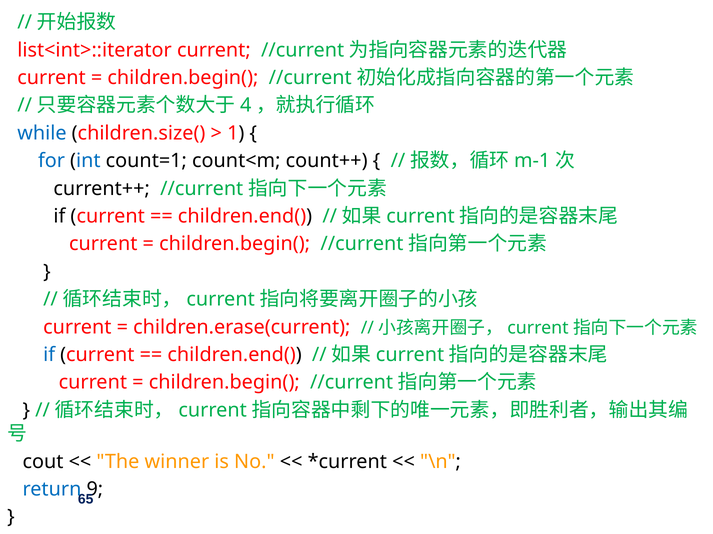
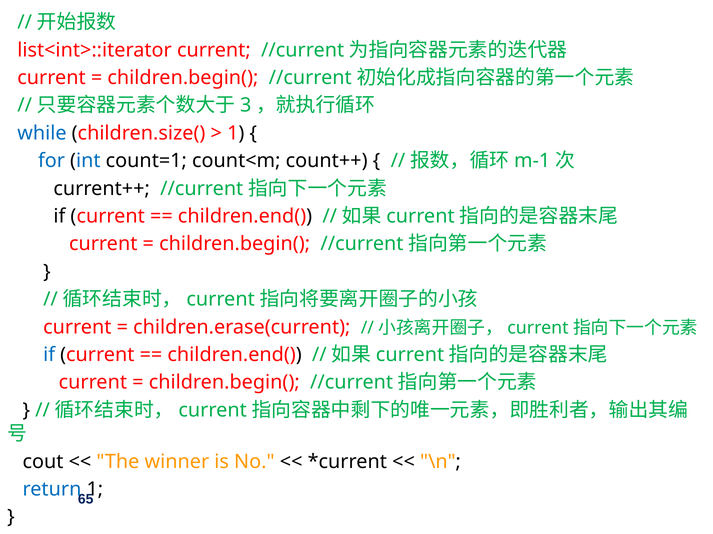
4: 4 -> 3 (246, 106)
return 9: 9 -> 1 (95, 490)
